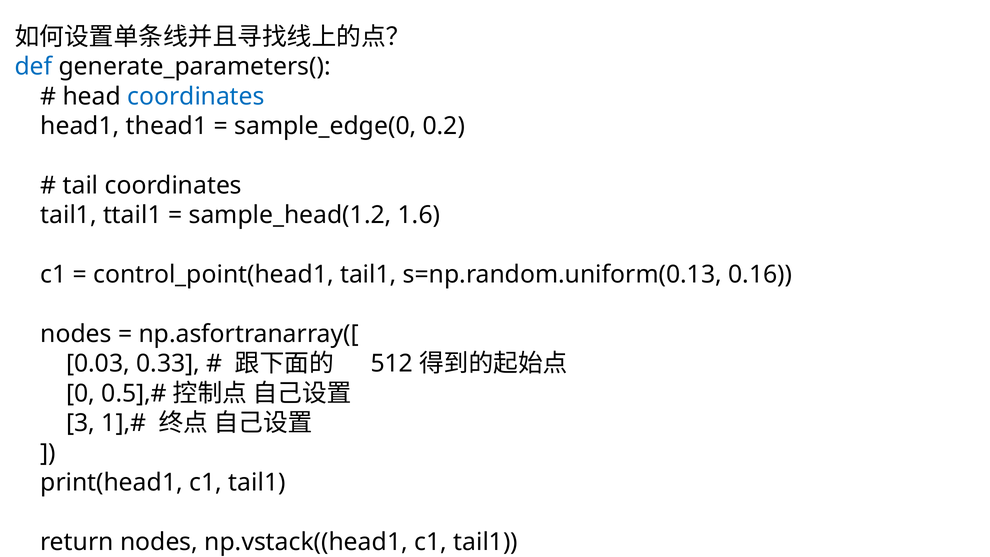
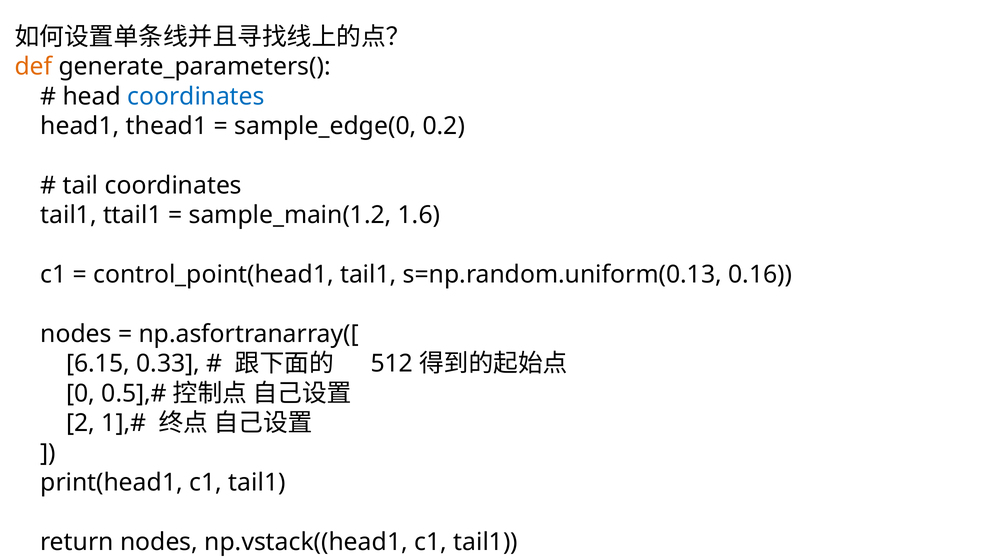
def colour: blue -> orange (33, 67)
sample_head(1.2: sample_head(1.2 -> sample_main(1.2 (290, 215)
0.03: 0.03 -> 6.15 (98, 364)
3: 3 -> 2 (81, 423)
